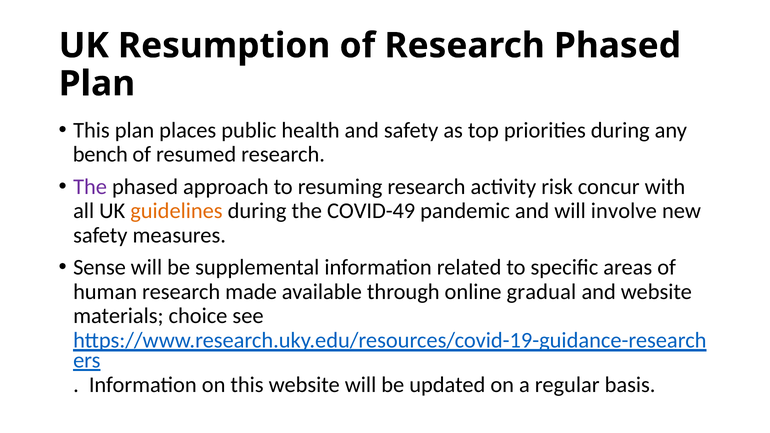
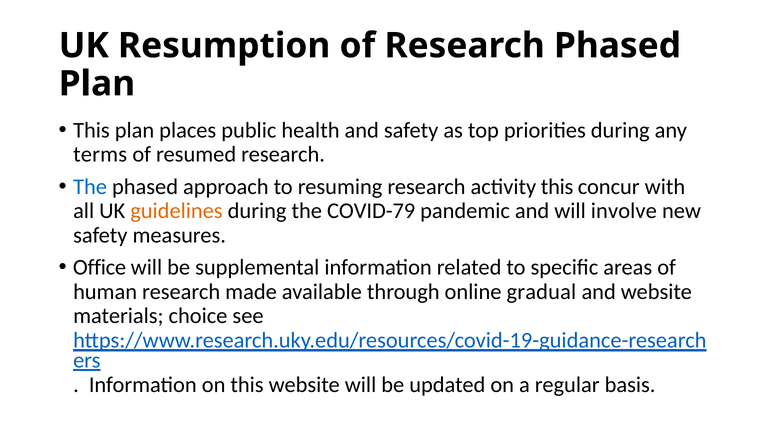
bench: bench -> terms (100, 154)
The colour: purple -> blue (90, 187)
activity risk: risk -> this (557, 187)
COVID-49: COVID-49 -> COVID-79 (371, 211)
Sense: Sense -> Office (100, 268)
